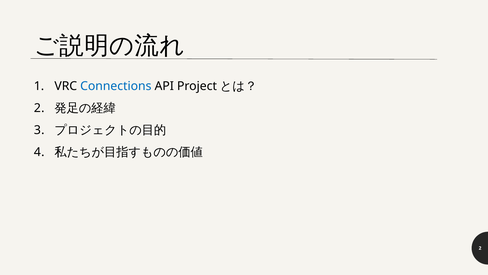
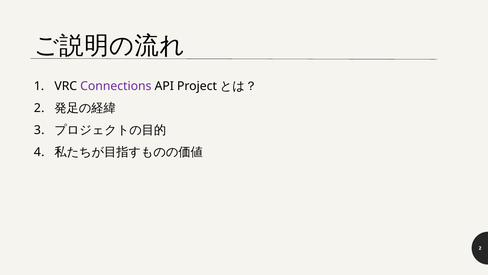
Connections colour: blue -> purple (116, 86)
